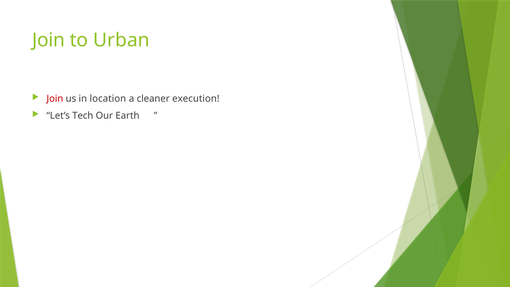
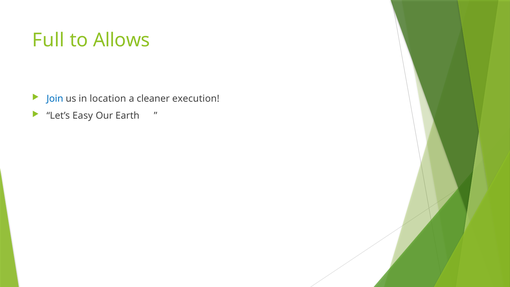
Join: Join -> Full (48, 40)
Urban: Urban -> Allows (122, 40)
Join colour: red -> blue (55, 99)
Tech: Tech -> Easy (83, 115)
